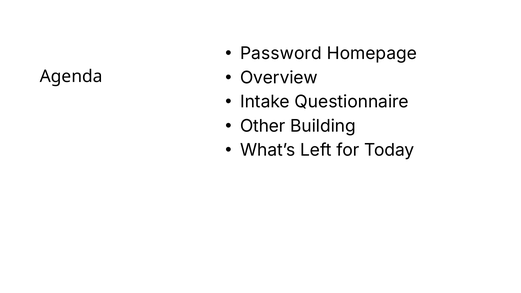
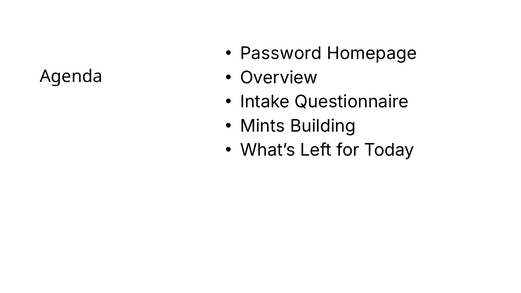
Other: Other -> Mints (263, 126)
